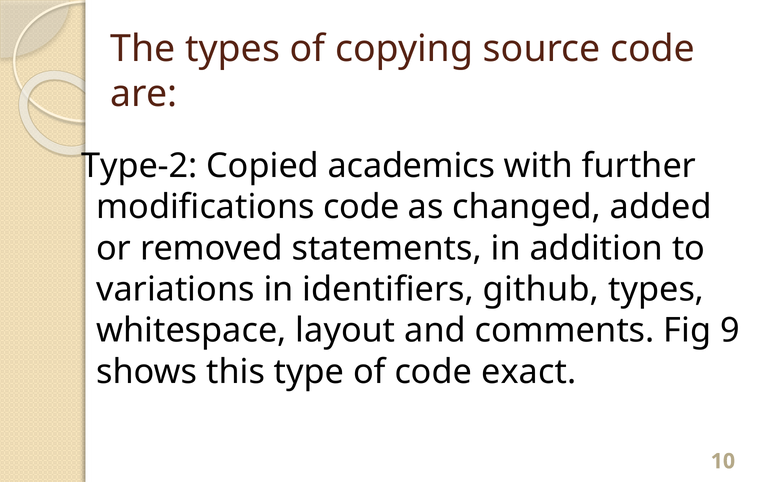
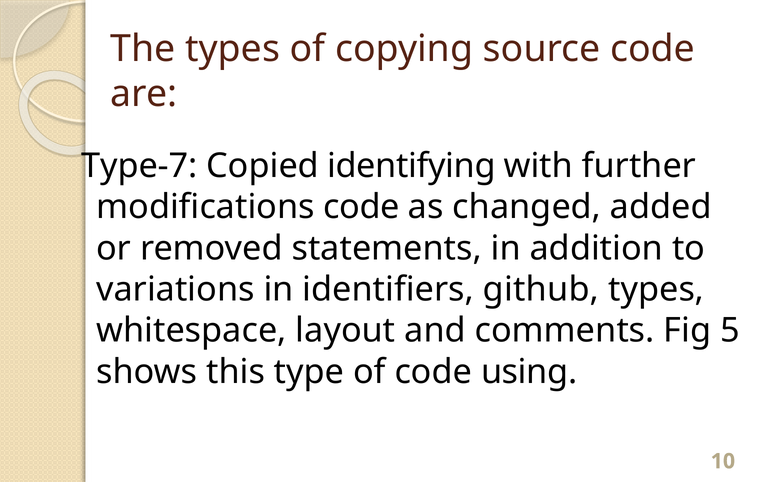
Type-2: Type-2 -> Type-7 (139, 166)
academics: academics -> identifying (412, 166)
9: 9 -> 5 (730, 330)
exact: exact -> using (529, 372)
